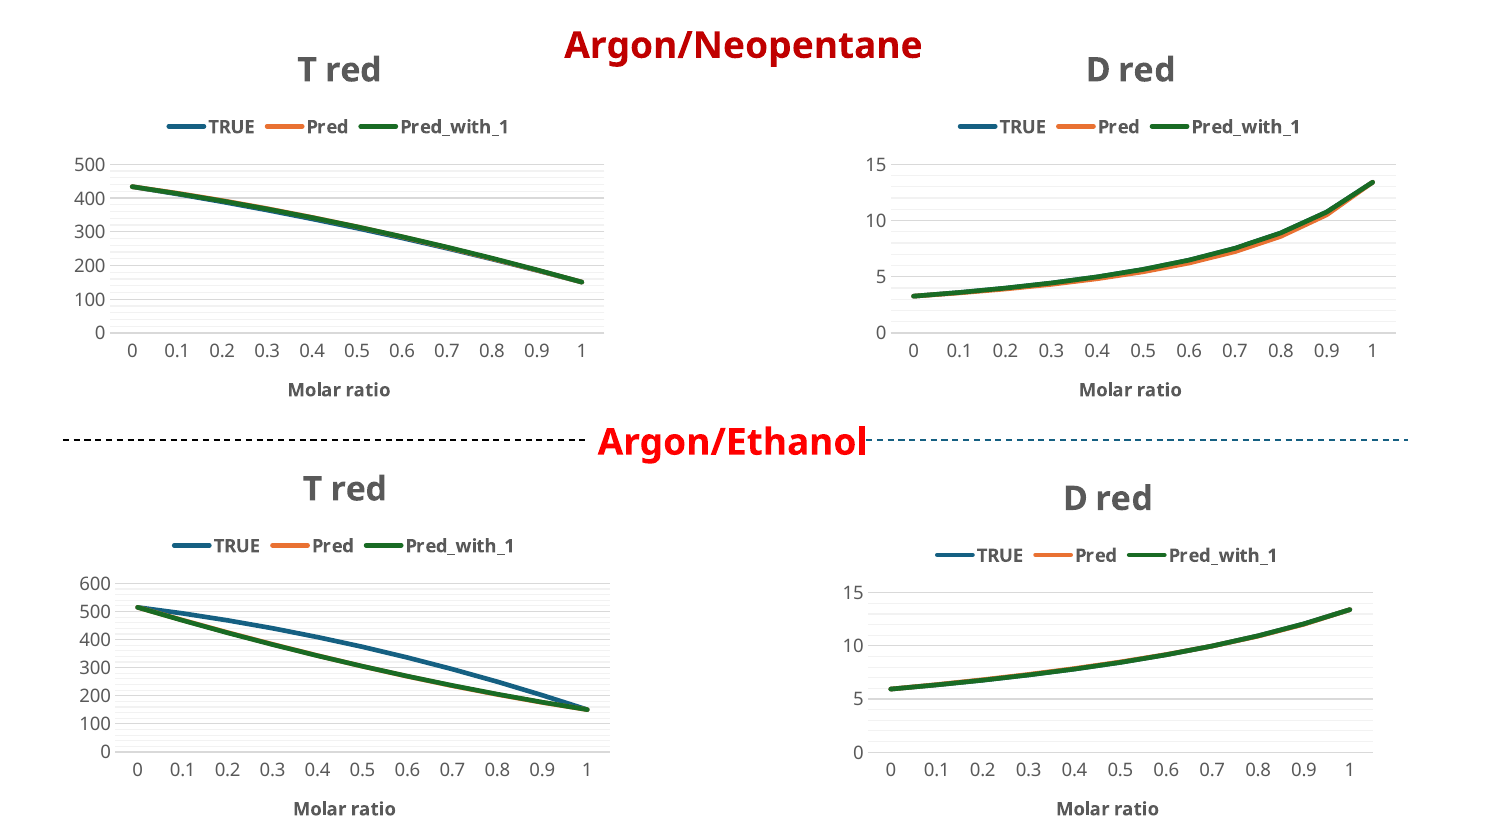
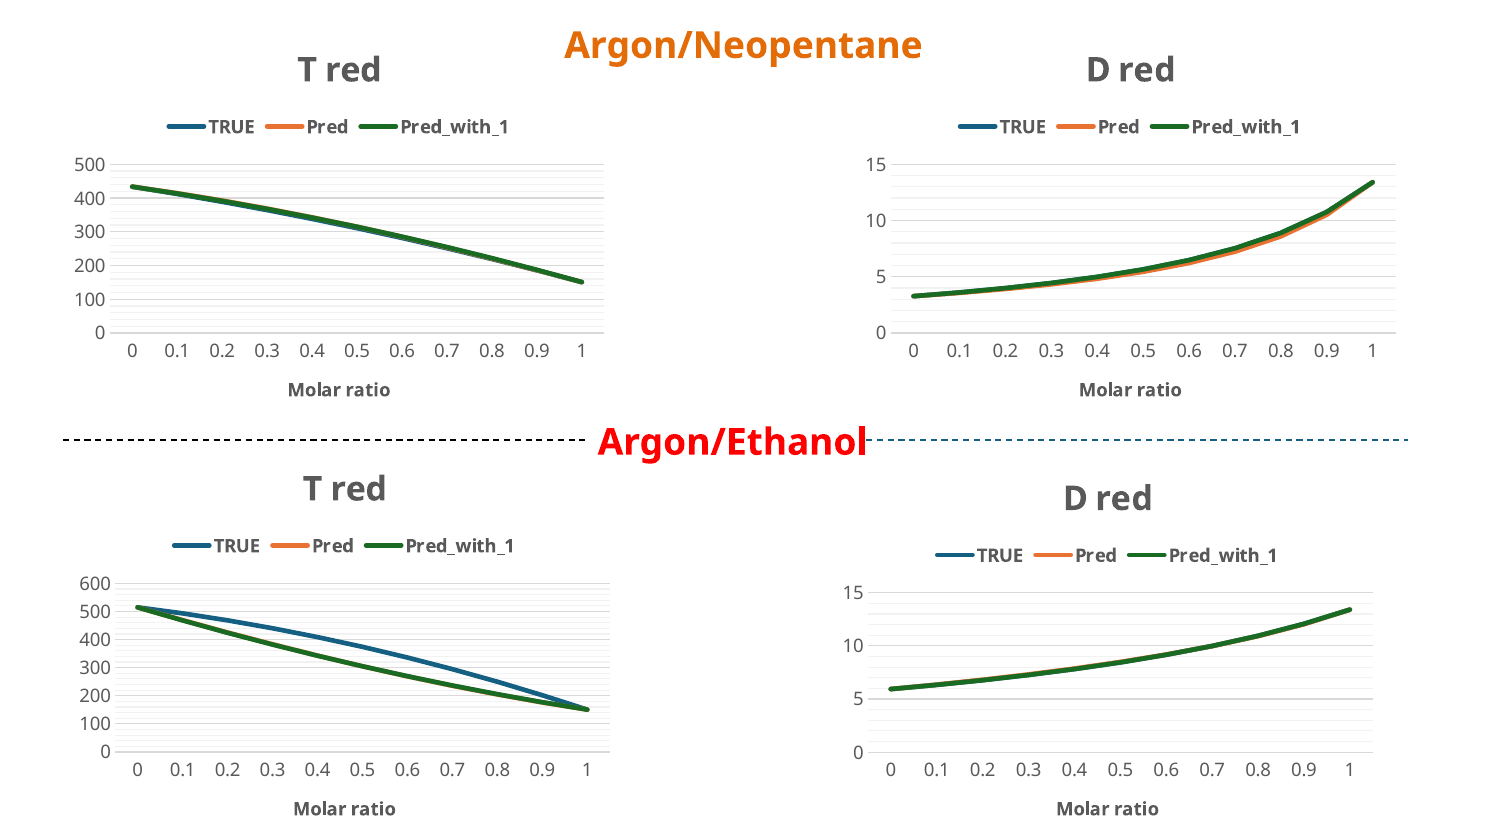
Argon/Neopentane colour: red -> orange (743, 46)
